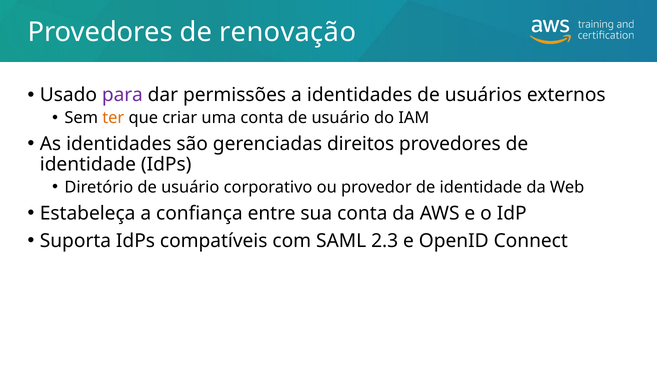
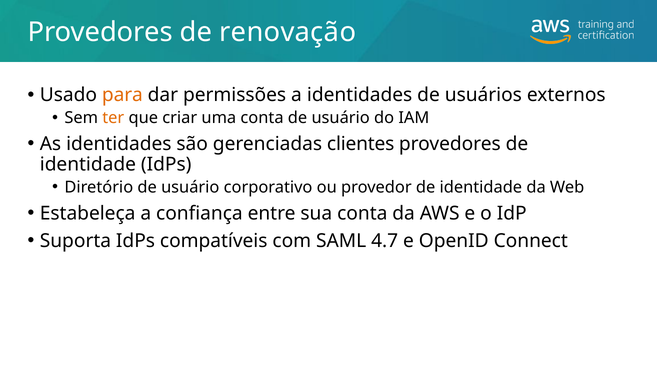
para colour: purple -> orange (122, 95)
direitos: direitos -> clientes (361, 144)
2.3: 2.3 -> 4.7 (385, 240)
